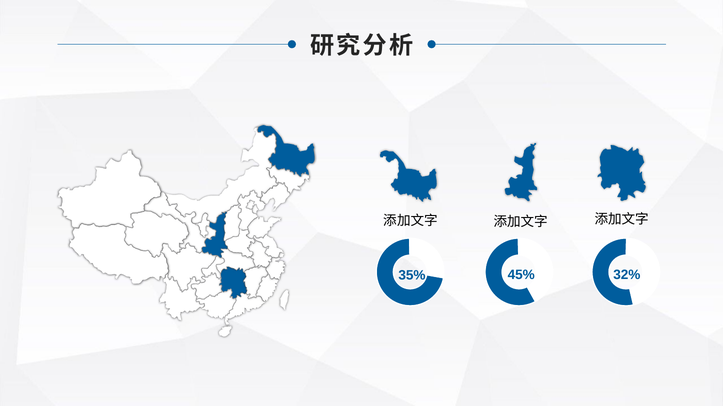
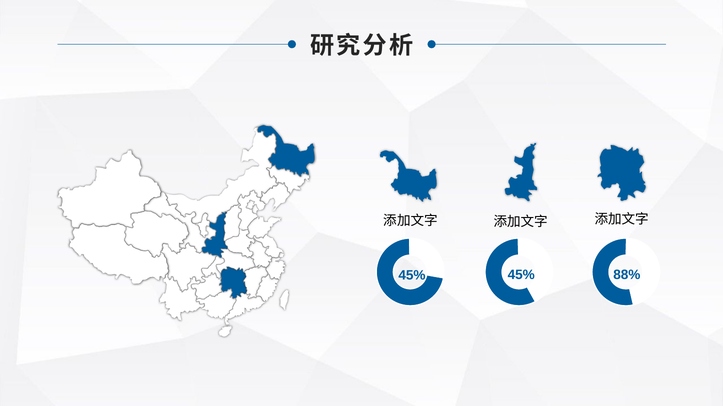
35%: 35% -> 45% (412, 276)
32%: 32% -> 88% (627, 275)
